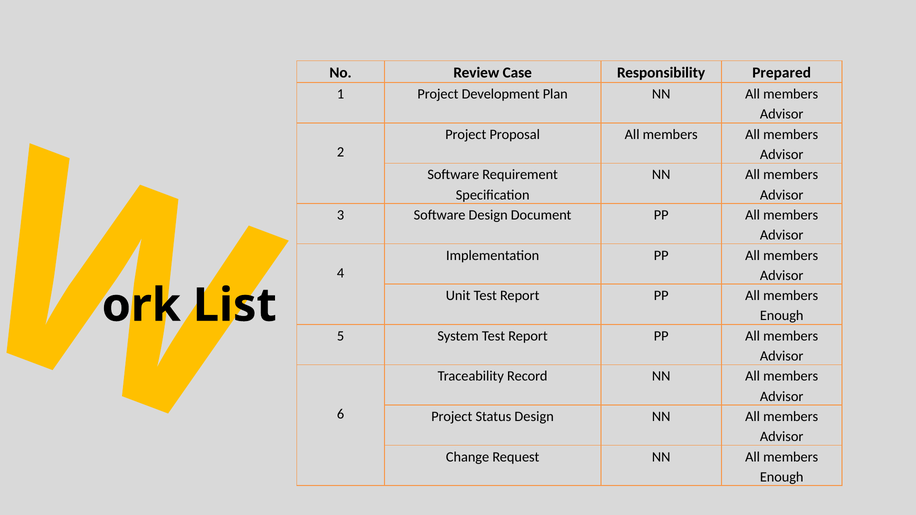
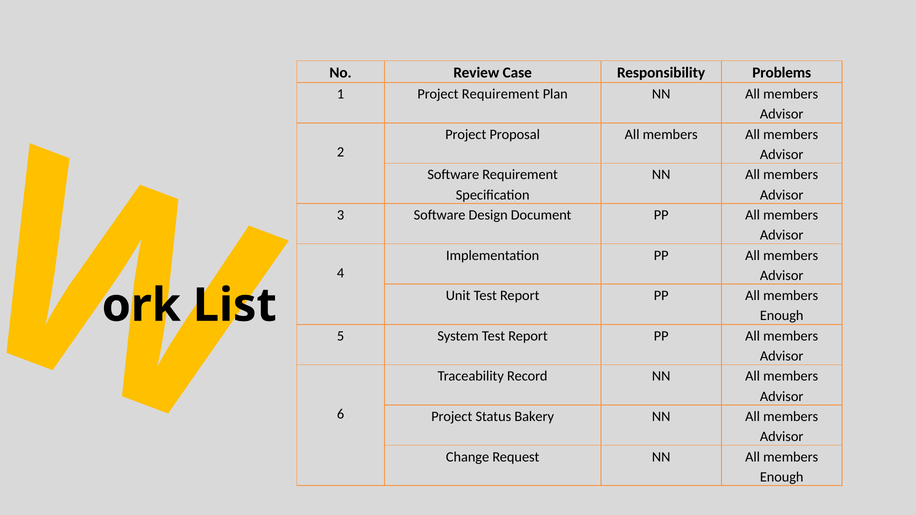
Prepared: Prepared -> Problems (782, 73)
Project Development: Development -> Requirement (501, 94)
Status Design: Design -> Bakery (534, 417)
